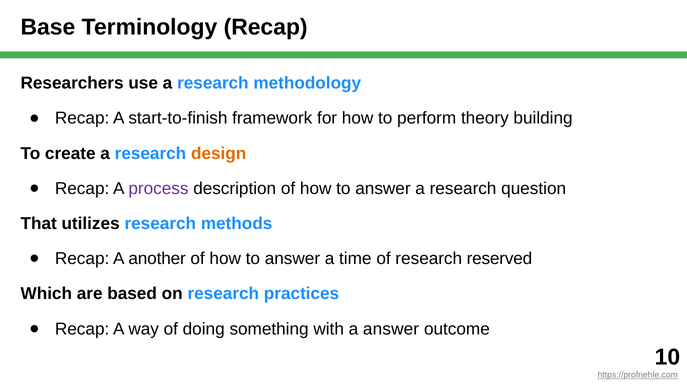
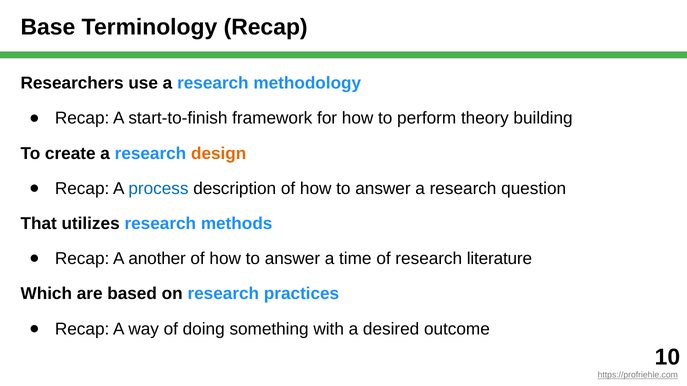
process colour: purple -> blue (158, 189)
reserved: reserved -> literature (499, 259)
a answer: answer -> desired (391, 329)
